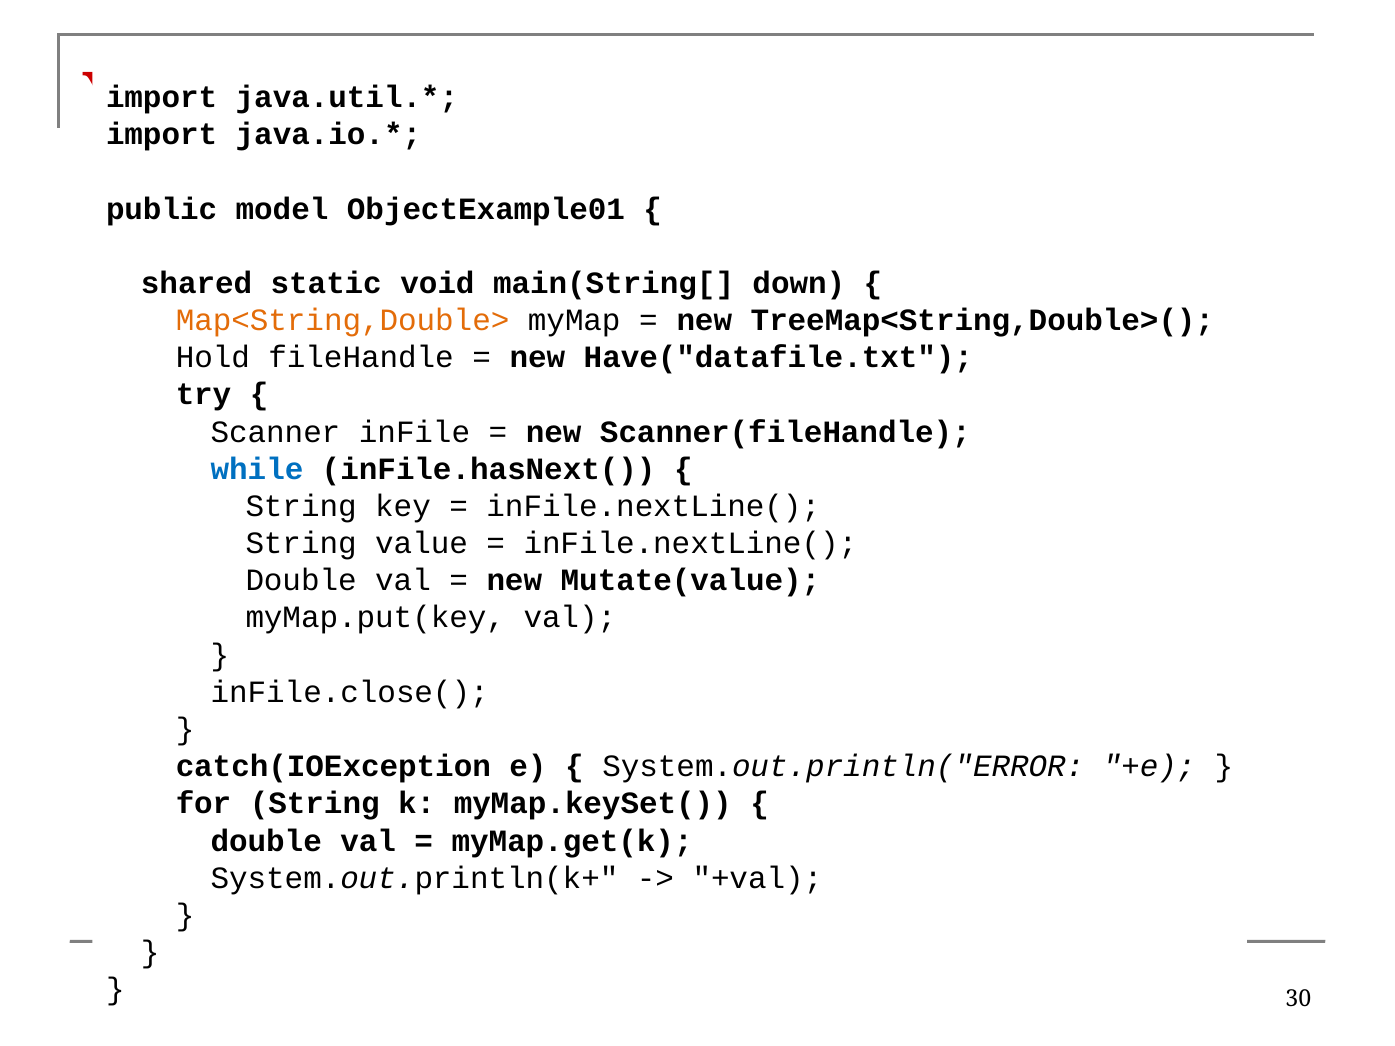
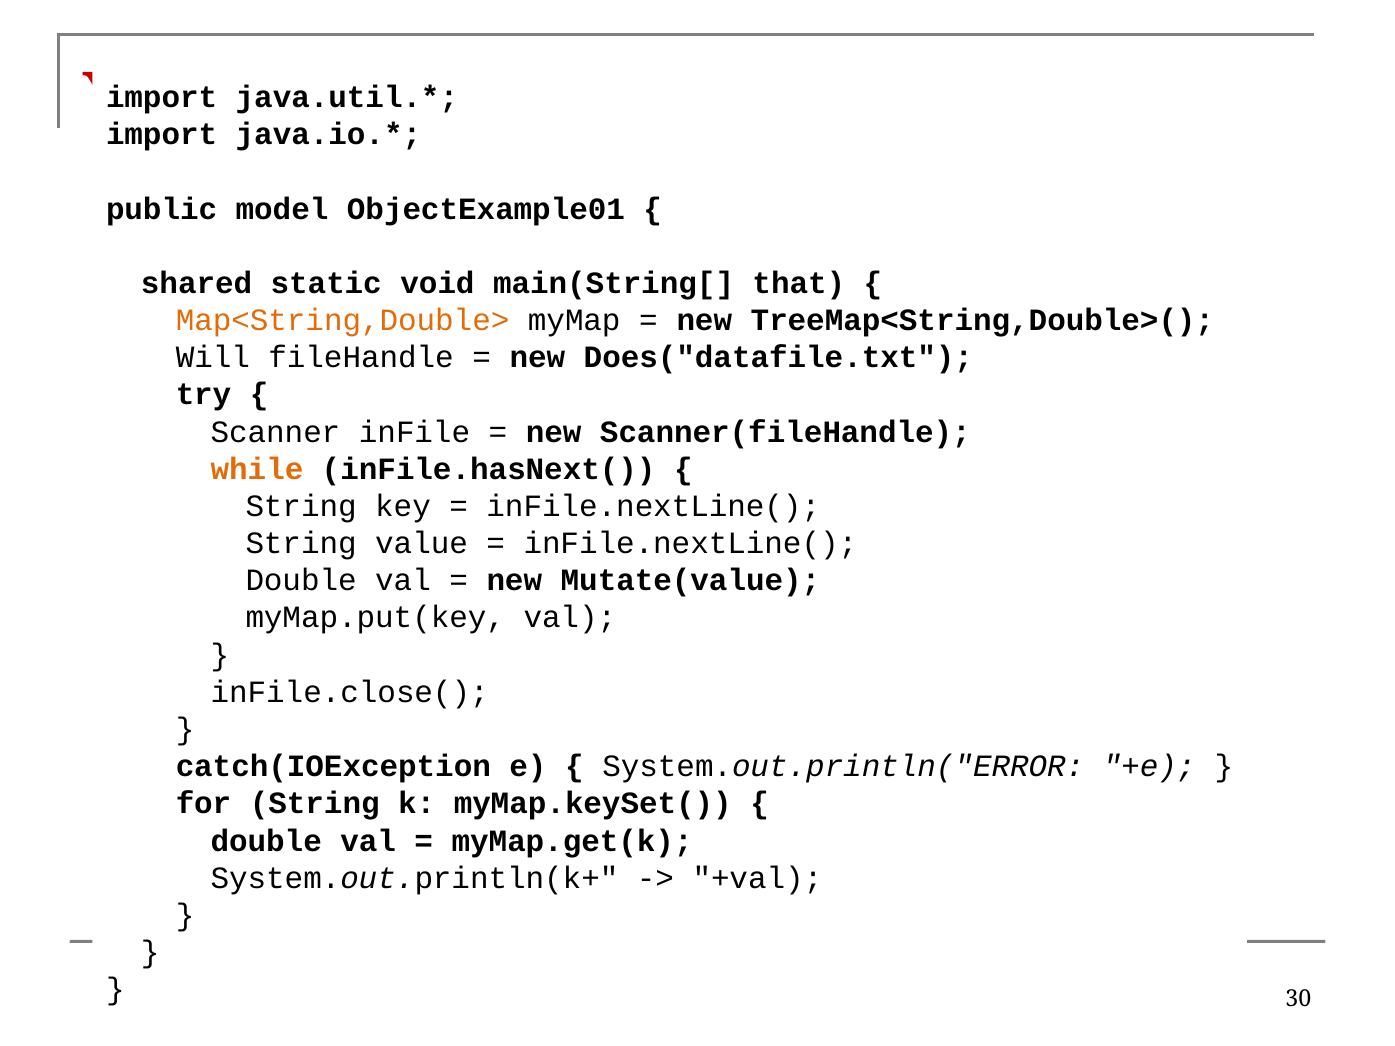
down: down -> that (799, 283)
Hold: Hold -> Will (213, 358)
Have("datafile.txt: Have("datafile.txt -> Does("datafile.txt (778, 358)
while colour: blue -> orange (257, 469)
